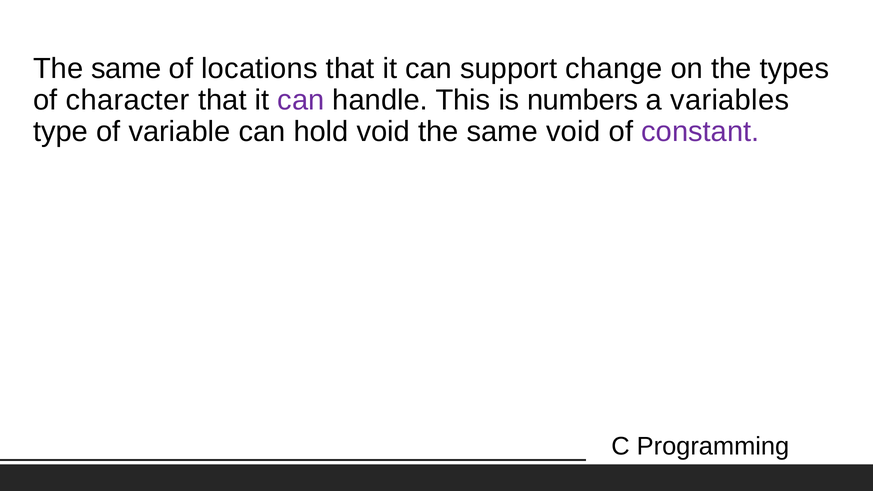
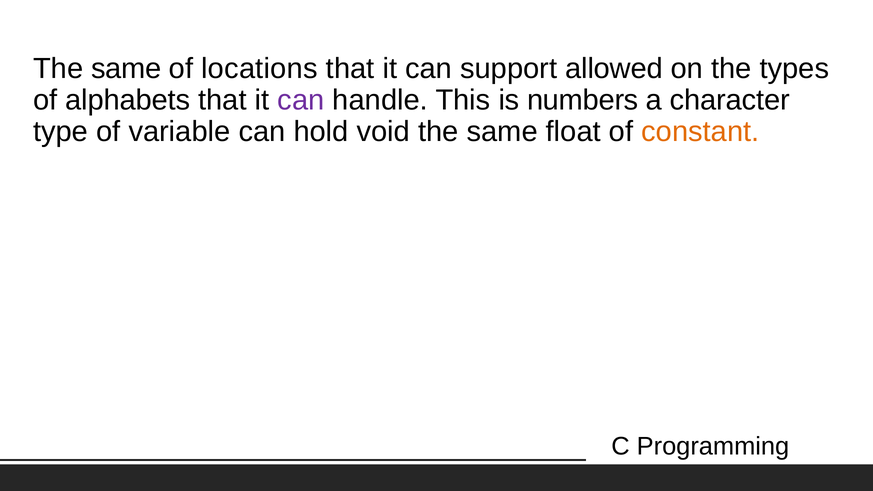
change: change -> allowed (614, 69)
character: character -> alphabets (128, 100)
variables: variables -> character (730, 100)
same void: void -> float (573, 132)
constant colour: purple -> orange (700, 132)
